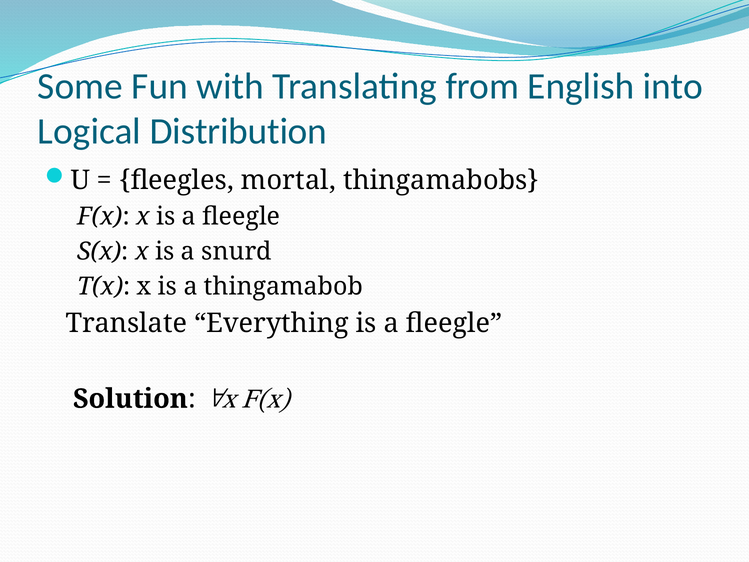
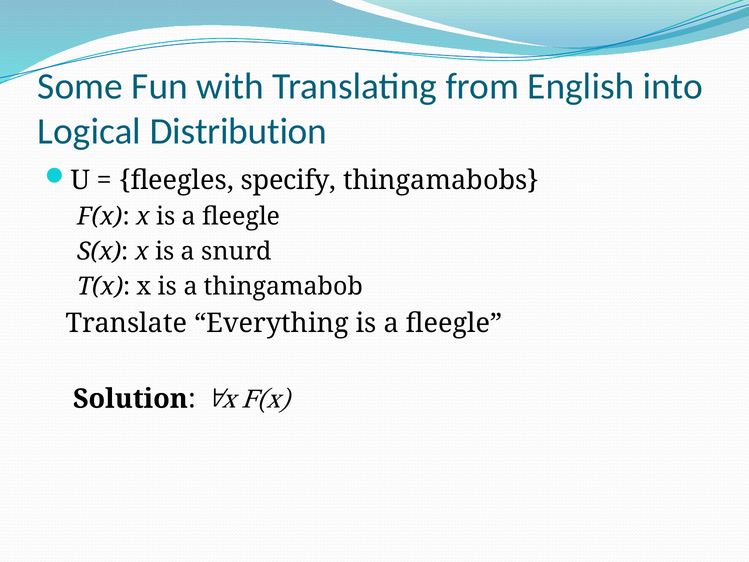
mortal: mortal -> specify (289, 180)
